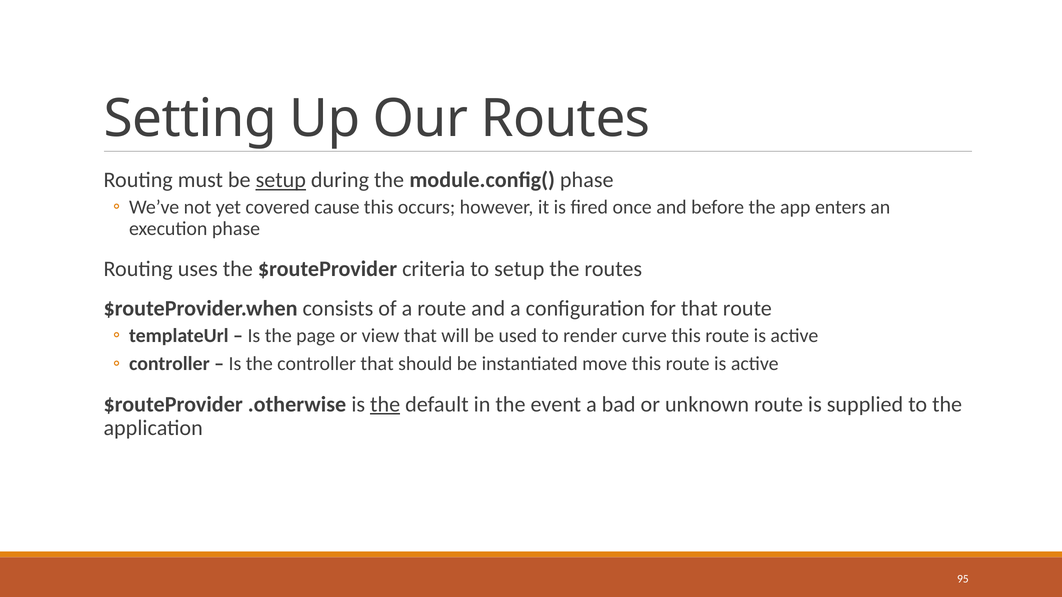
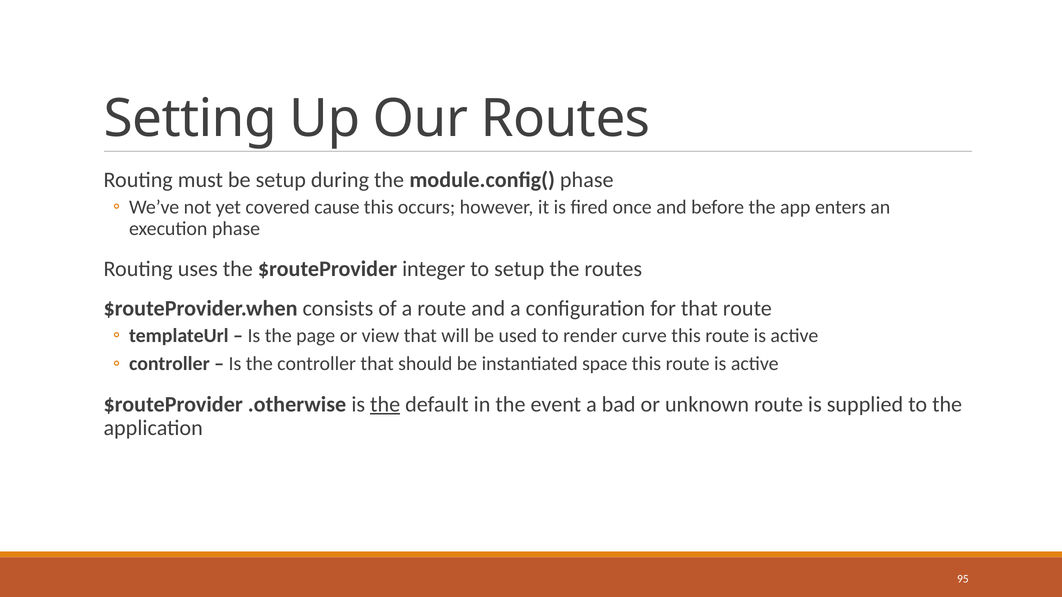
setup underline: present -> none (281, 180)
criteria: criteria -> integer (434, 269)
move: move -> space (605, 364)
